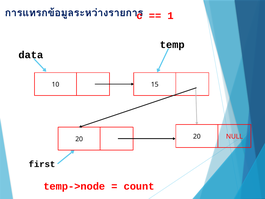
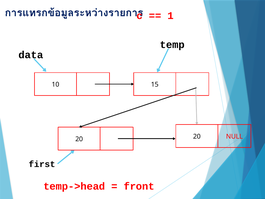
temp->node: temp->node -> temp->head (74, 186)
count: count -> front (139, 186)
